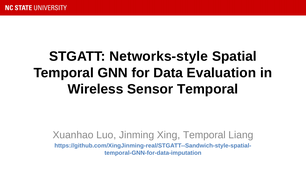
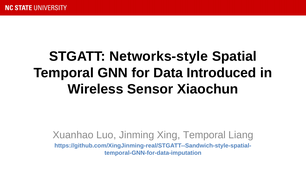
Evaluation: Evaluation -> Introduced (222, 73)
Sensor Temporal: Temporal -> Xiaochun (208, 89)
